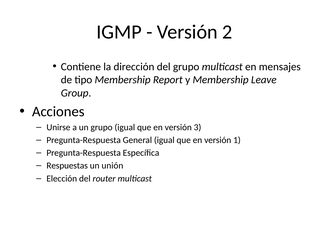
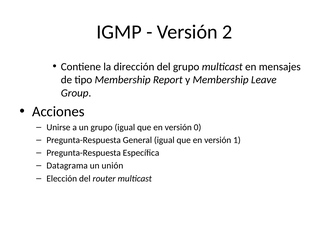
3: 3 -> 0 (198, 127)
Respuestas: Respuestas -> Datagrama (67, 166)
